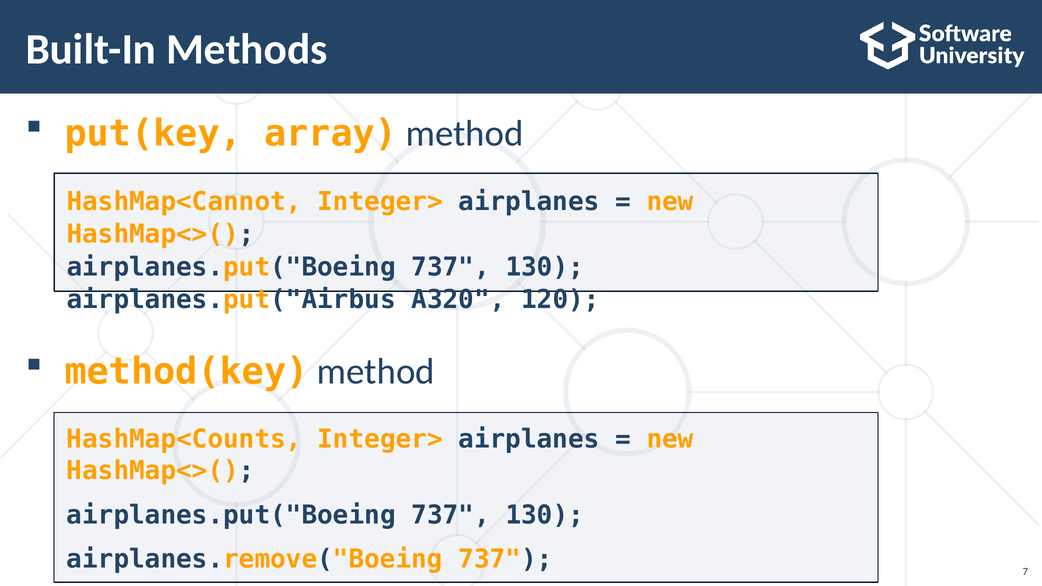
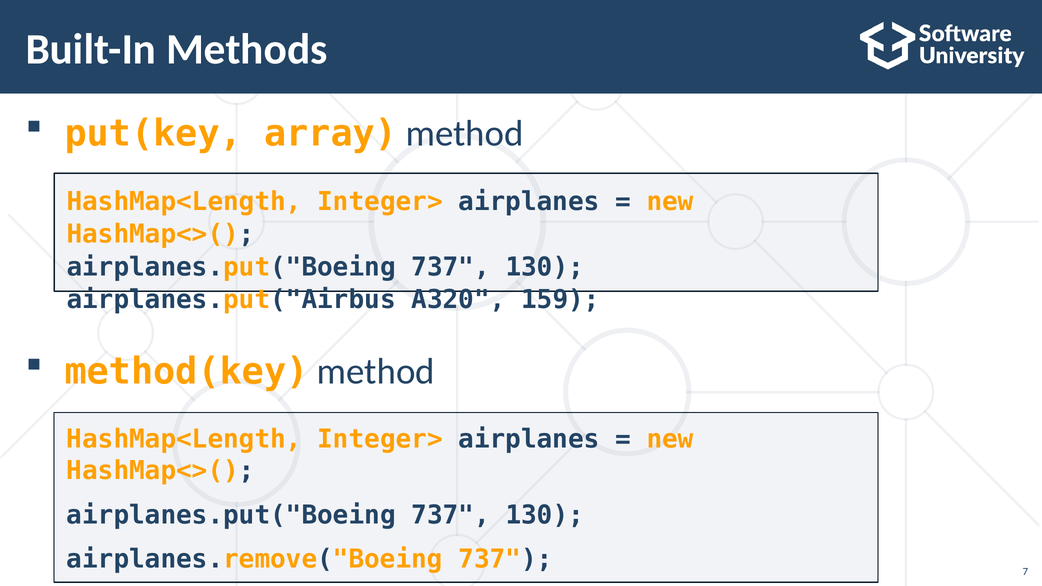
HashMap<Cannot: HashMap<Cannot -> HashMap<Length (184, 202)
120: 120 -> 159 (560, 300)
HashMap<Counts: HashMap<Counts -> HashMap<Length (184, 439)
